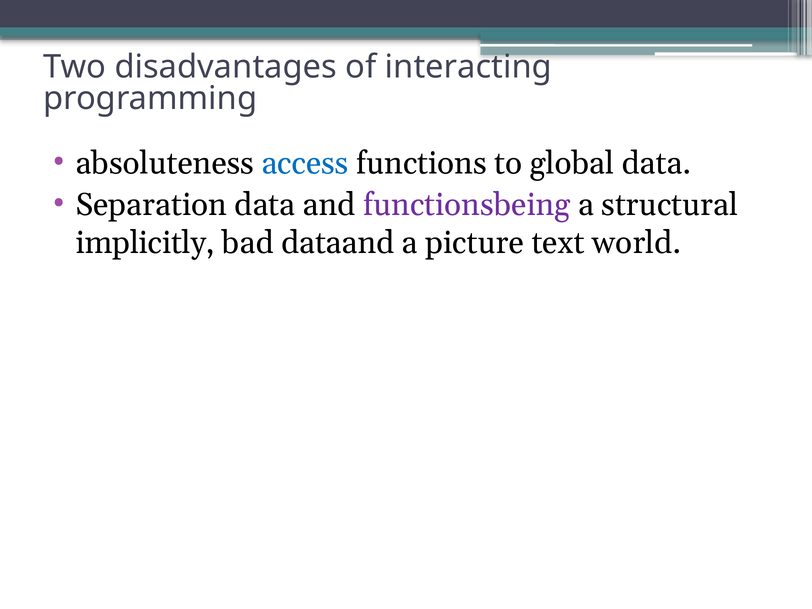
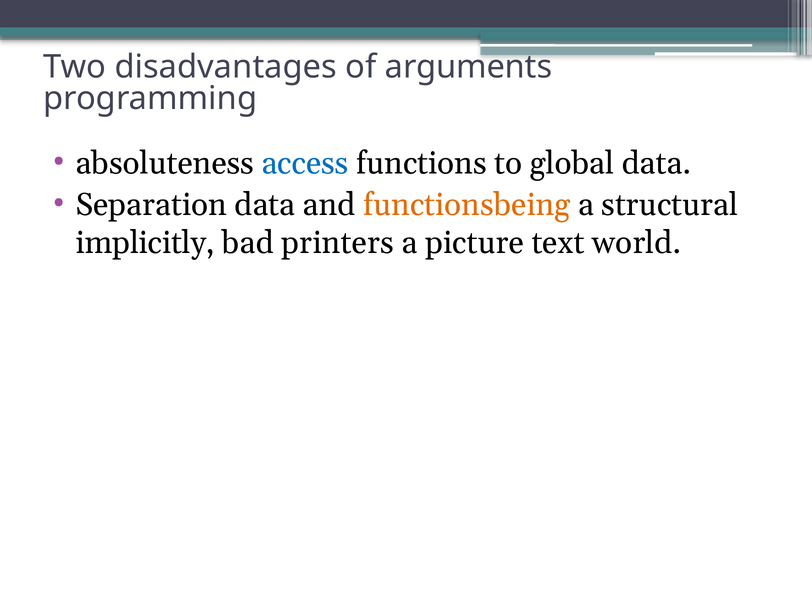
interacting: interacting -> arguments (469, 67)
functionsbeing colour: purple -> orange (467, 205)
dataand: dataand -> printers (338, 243)
